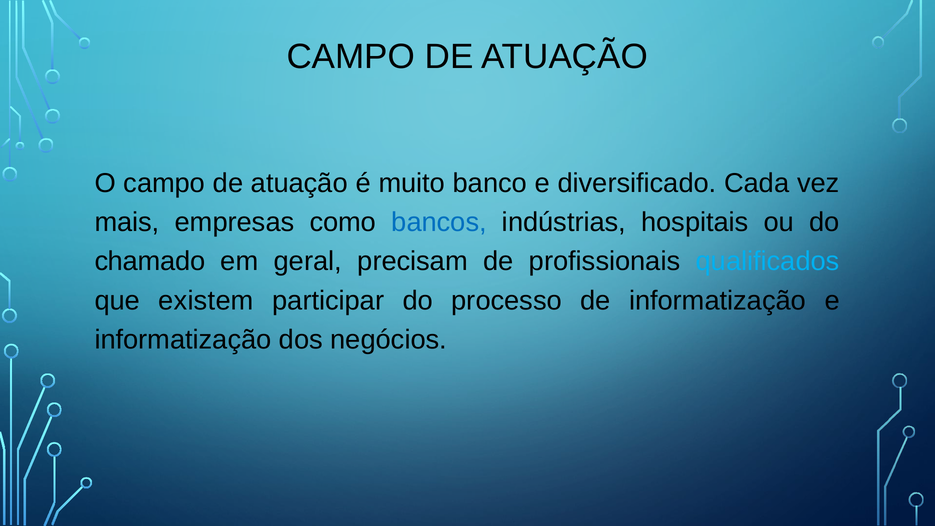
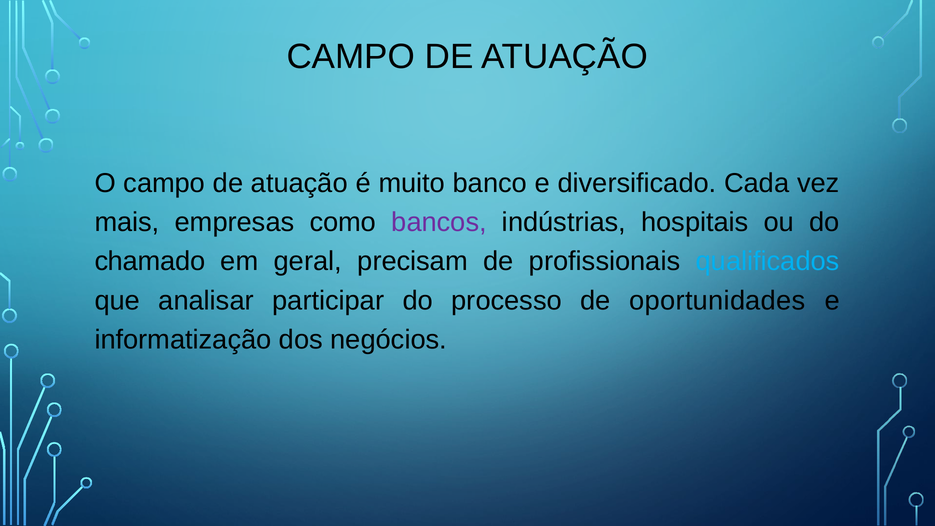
bancos colour: blue -> purple (439, 222)
existem: existem -> analisar (206, 301)
de informatização: informatização -> oportunidades (717, 301)
